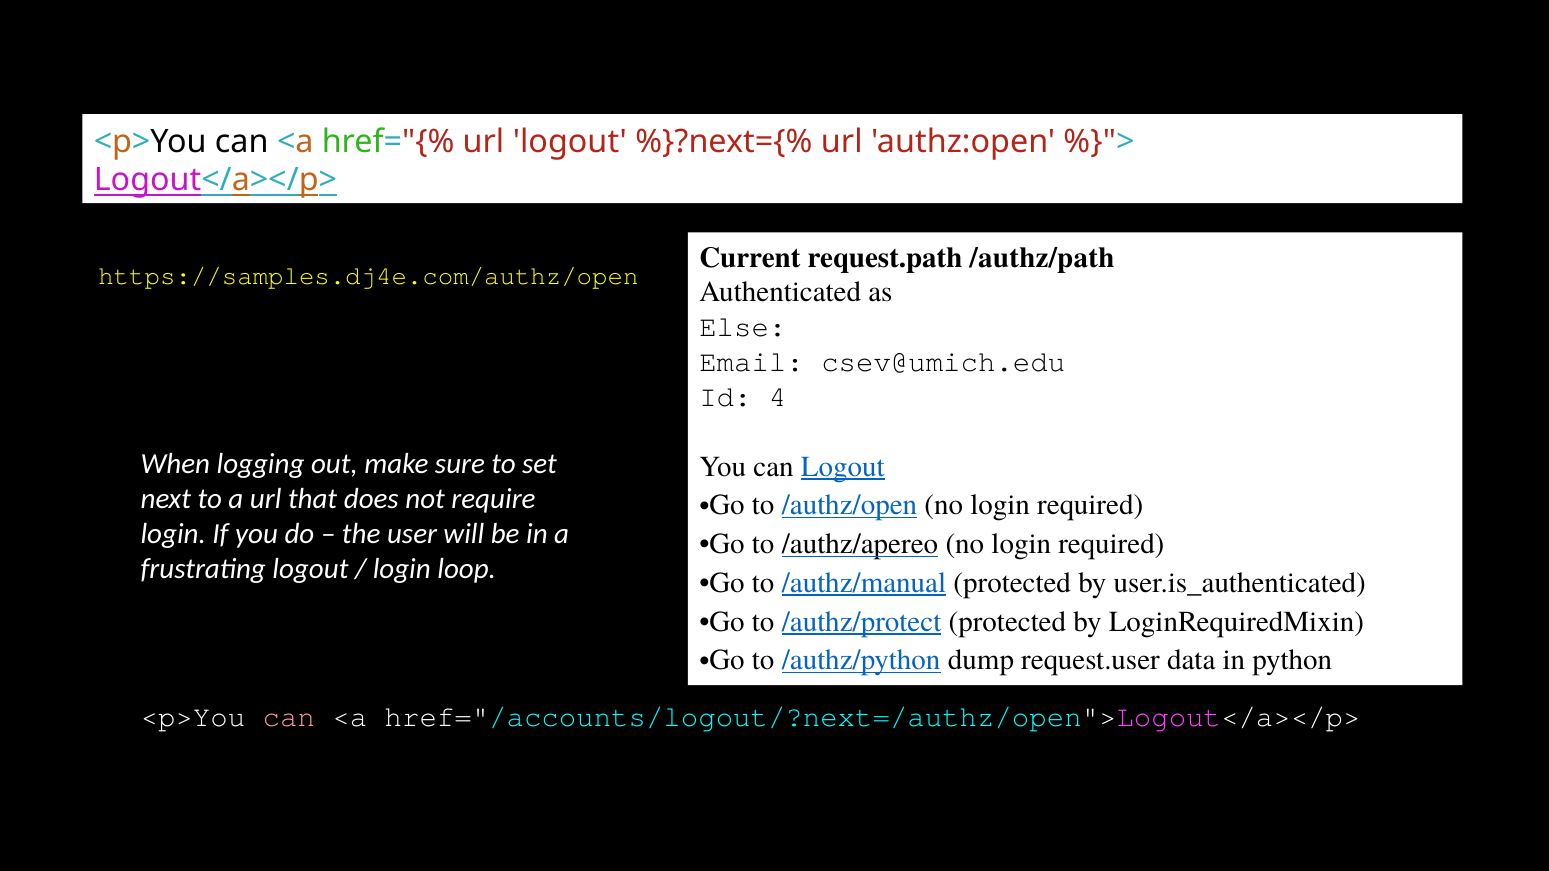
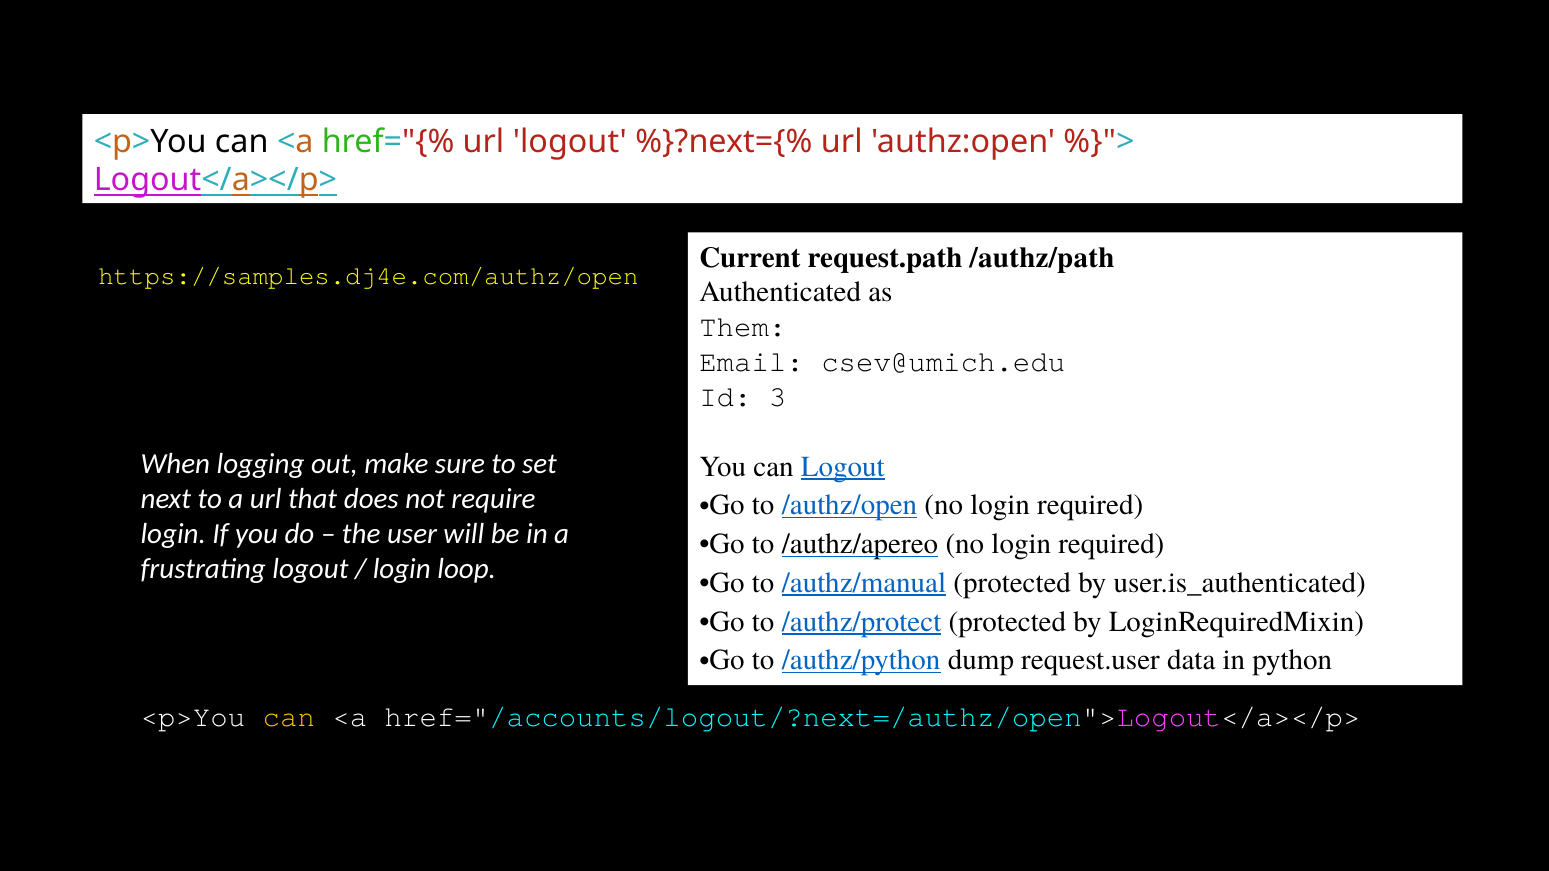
Else: Else -> Them (743, 327)
4: 4 -> 3 (778, 397)
can colour: pink -> yellow (289, 717)
